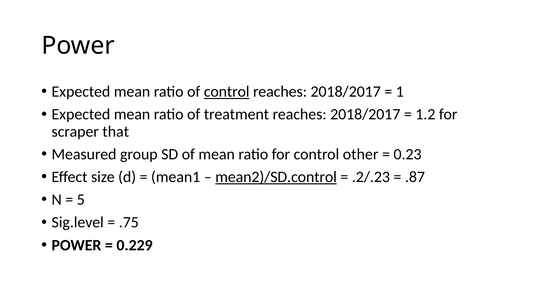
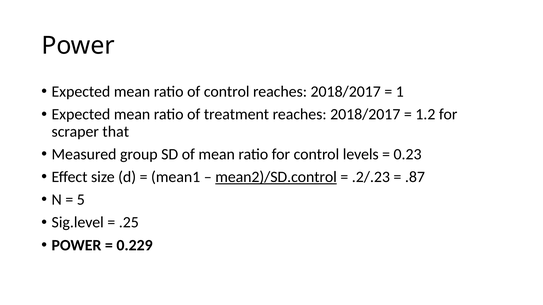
control underline: present -> none (227, 92)
other: other -> levels (361, 154)
.75: .75 -> .25 (129, 223)
